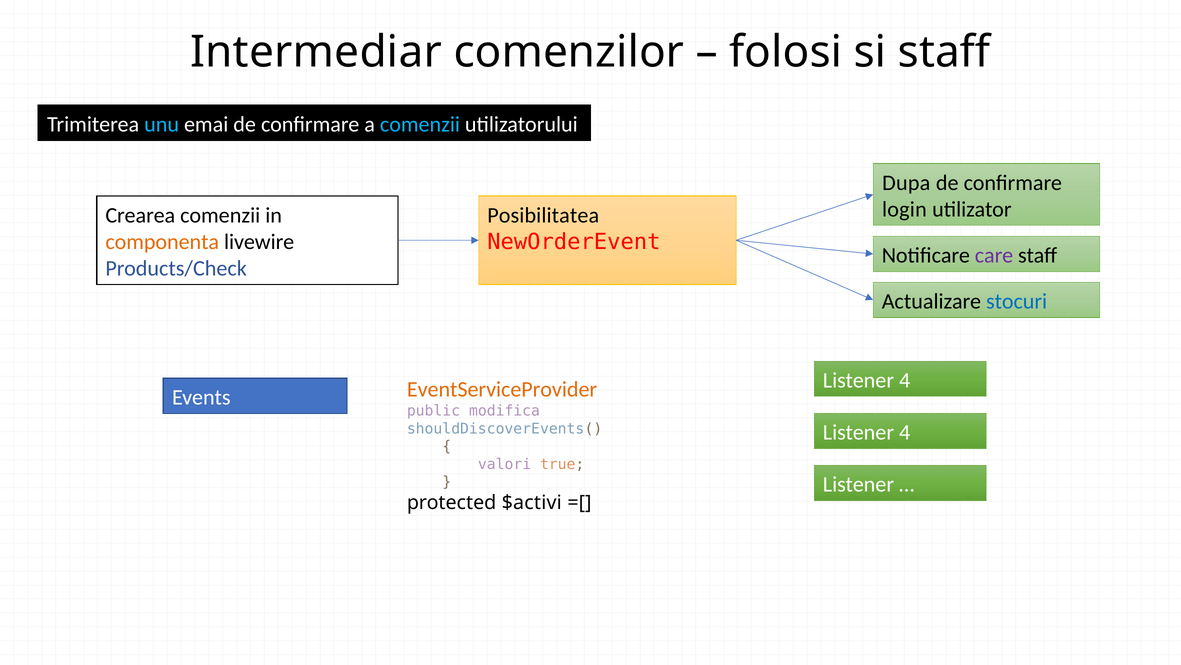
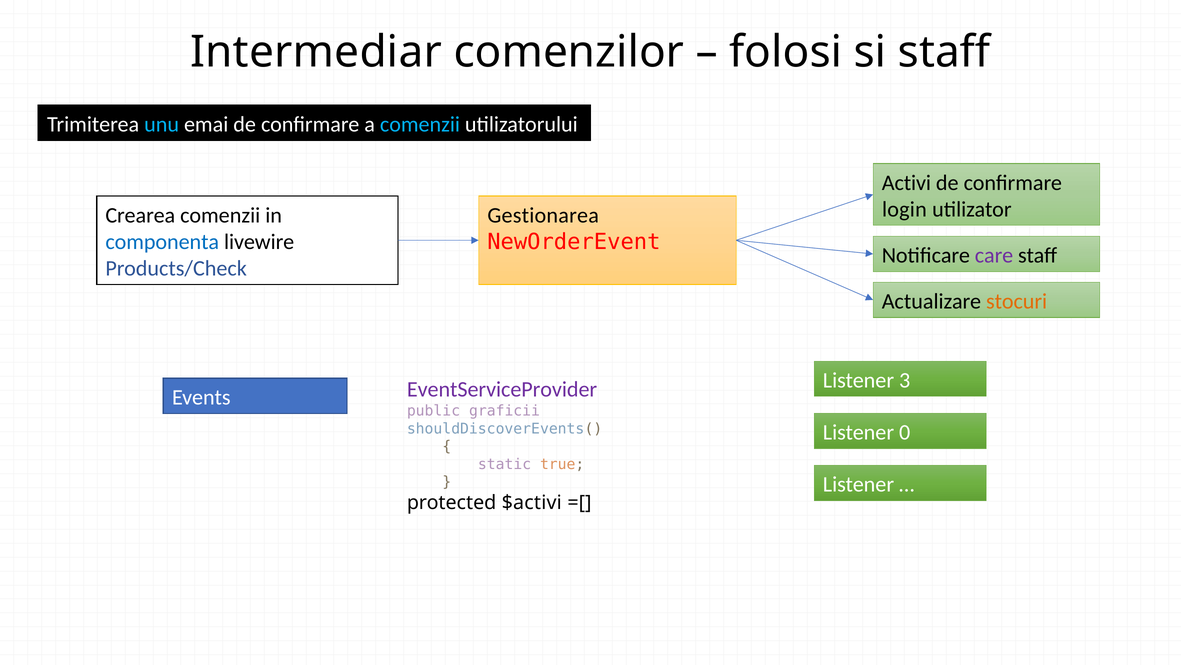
Dupa: Dupa -> Activi (906, 182)
Posibilitatea: Posibilitatea -> Gestionarea (543, 215)
componenta colour: orange -> blue (162, 242)
stocuri colour: blue -> orange (1017, 301)
4: 4 -> 3 (905, 380)
EventServiceProvider colour: orange -> purple (502, 389)
modifica: modifica -> graficii (505, 411)
4: 4 -> 0 (905, 432)
valori: valori -> static (505, 464)
